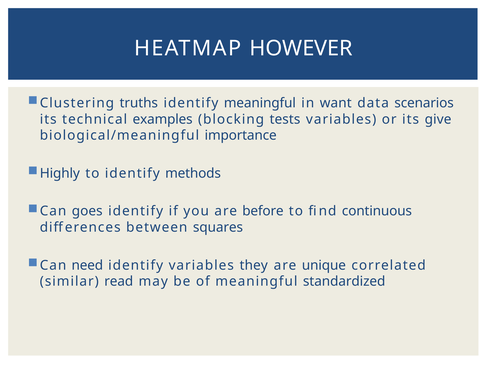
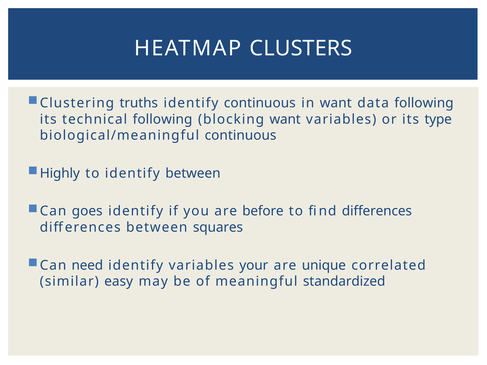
HOWEVER: HOWEVER -> CLUSTERS (301, 49)
identify meaningful: meaningful -> continuous (260, 103)
data scenarios: scenarios -> following (424, 103)
technical examples: examples -> following (163, 119)
blocking tests: tests -> want (285, 119)
give: give -> type (438, 119)
biological/meaningful importance: importance -> continuous (241, 136)
identify methods: methods -> between (193, 173)
find continuous: continuous -> differences (377, 211)
they: they -> your (254, 265)
read: read -> easy (119, 282)
